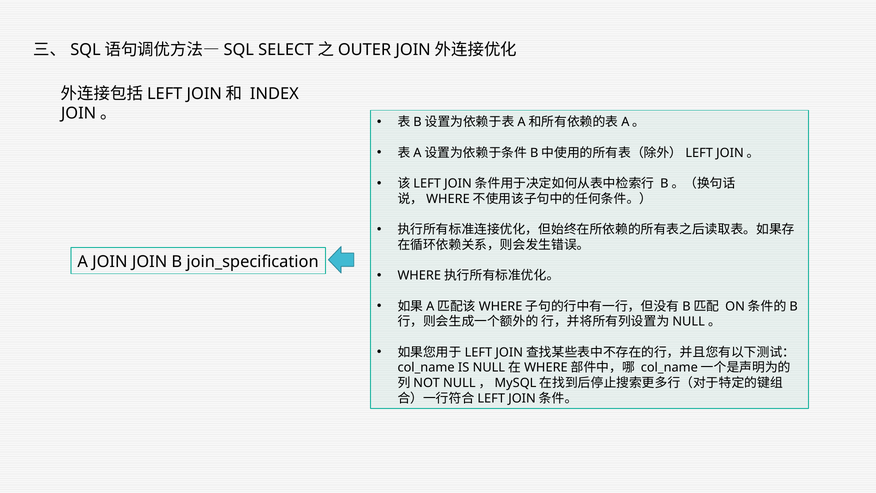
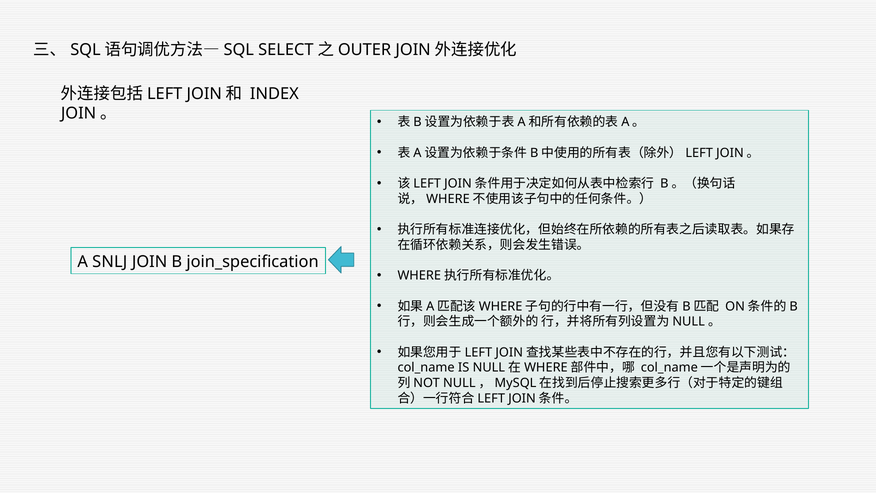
A JOIN: JOIN -> SNLJ (110, 262)
